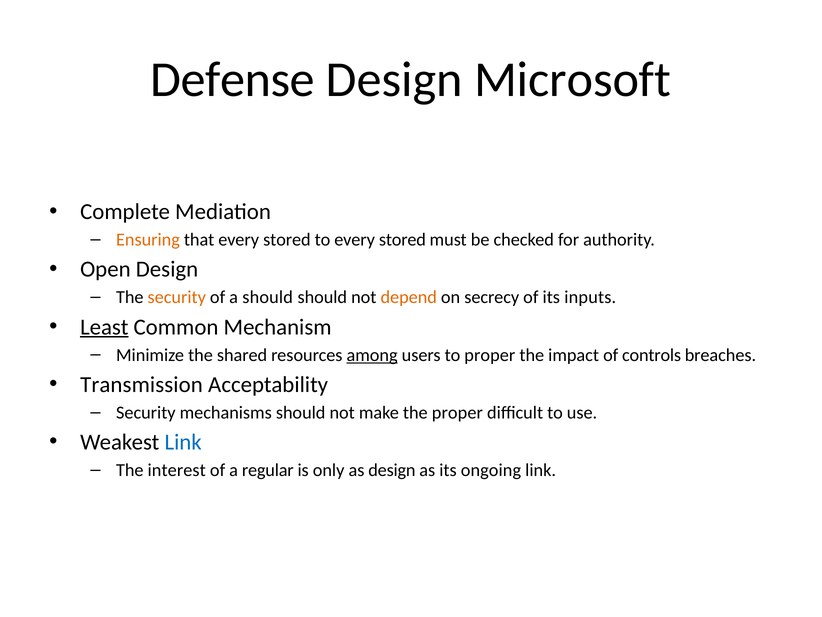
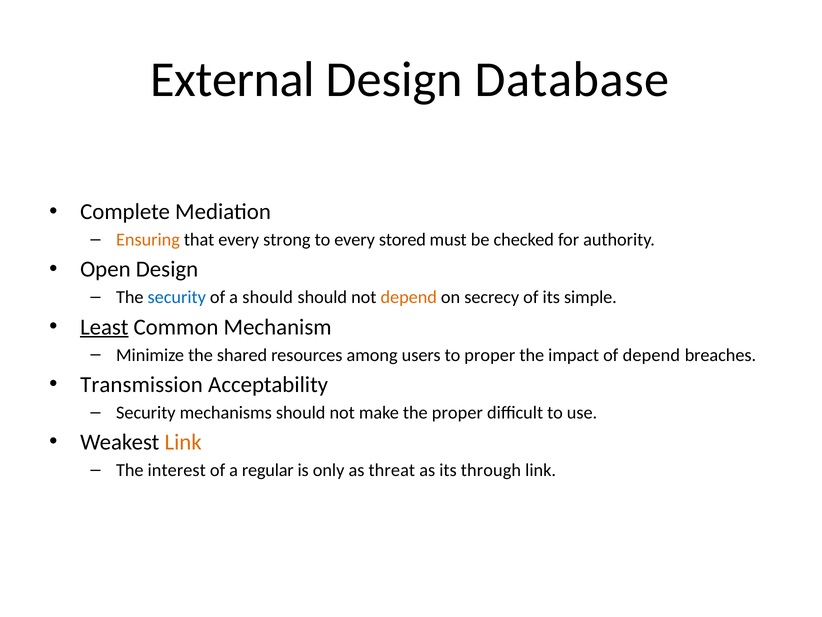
Defense: Defense -> External (233, 80)
Microsoft: Microsoft -> Database (572, 80)
that every stored: stored -> strong (287, 240)
security colour: orange -> blue (177, 297)
inputs: inputs -> simple (590, 297)
among underline: present -> none (372, 355)
of controls: controls -> depend (651, 355)
Link colour: blue -> orange (183, 442)
as design: design -> threat (392, 470)
ongoing: ongoing -> through (491, 470)
